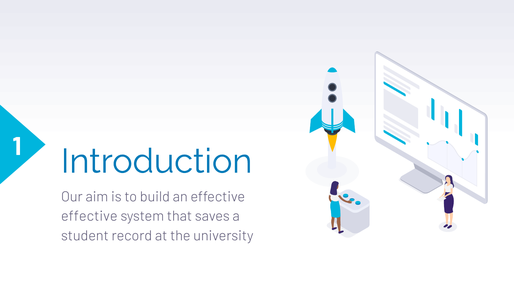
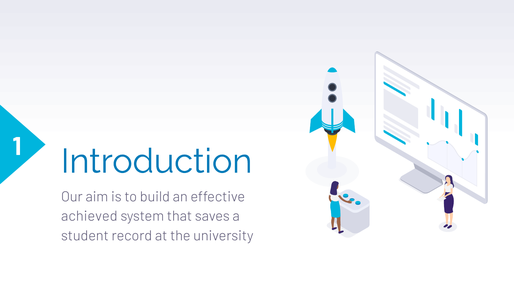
effective: effective -> achieved (89, 216)
